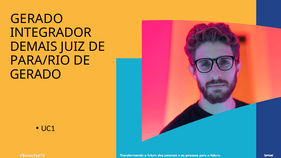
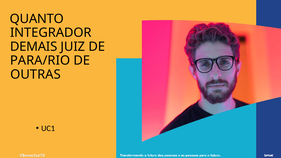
GERADO: GERADO -> QUANTO (37, 19)
GERADO: GERADO -> OUTRAS (36, 74)
